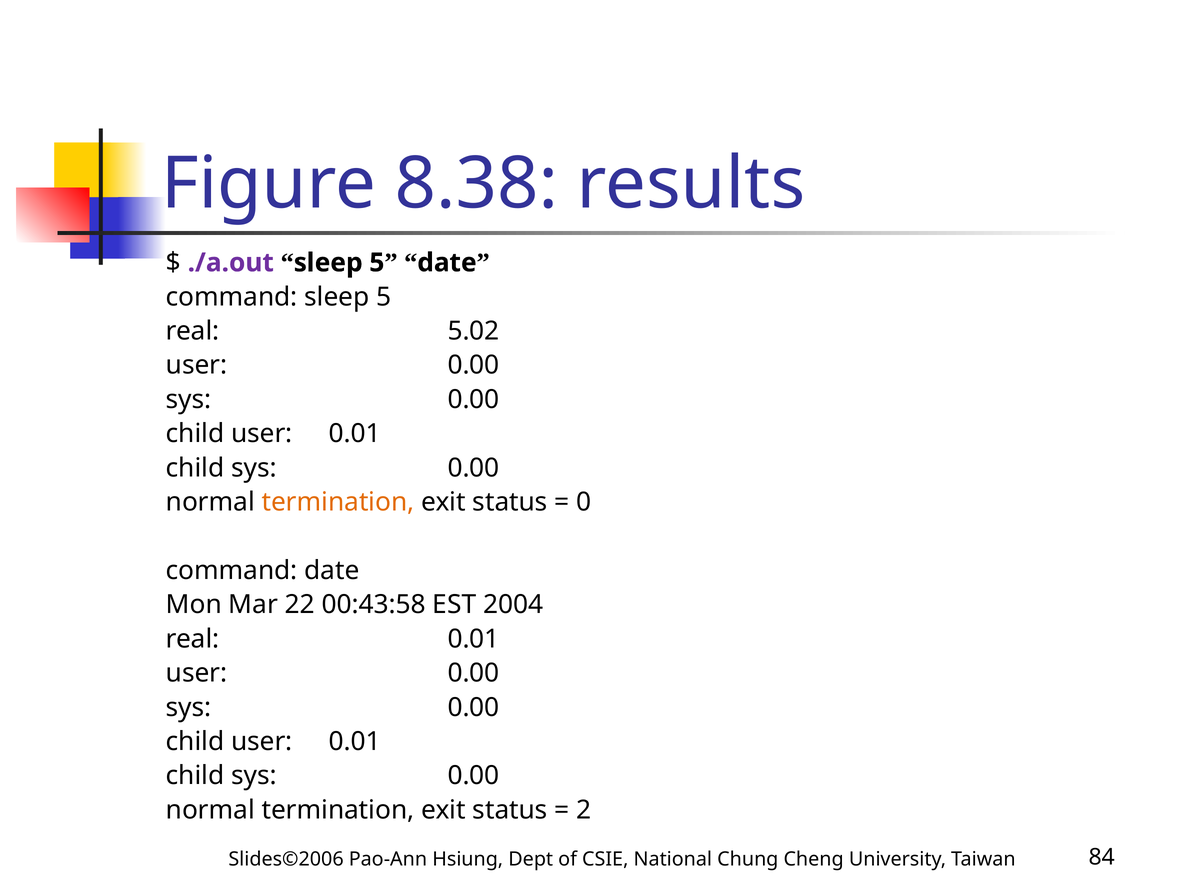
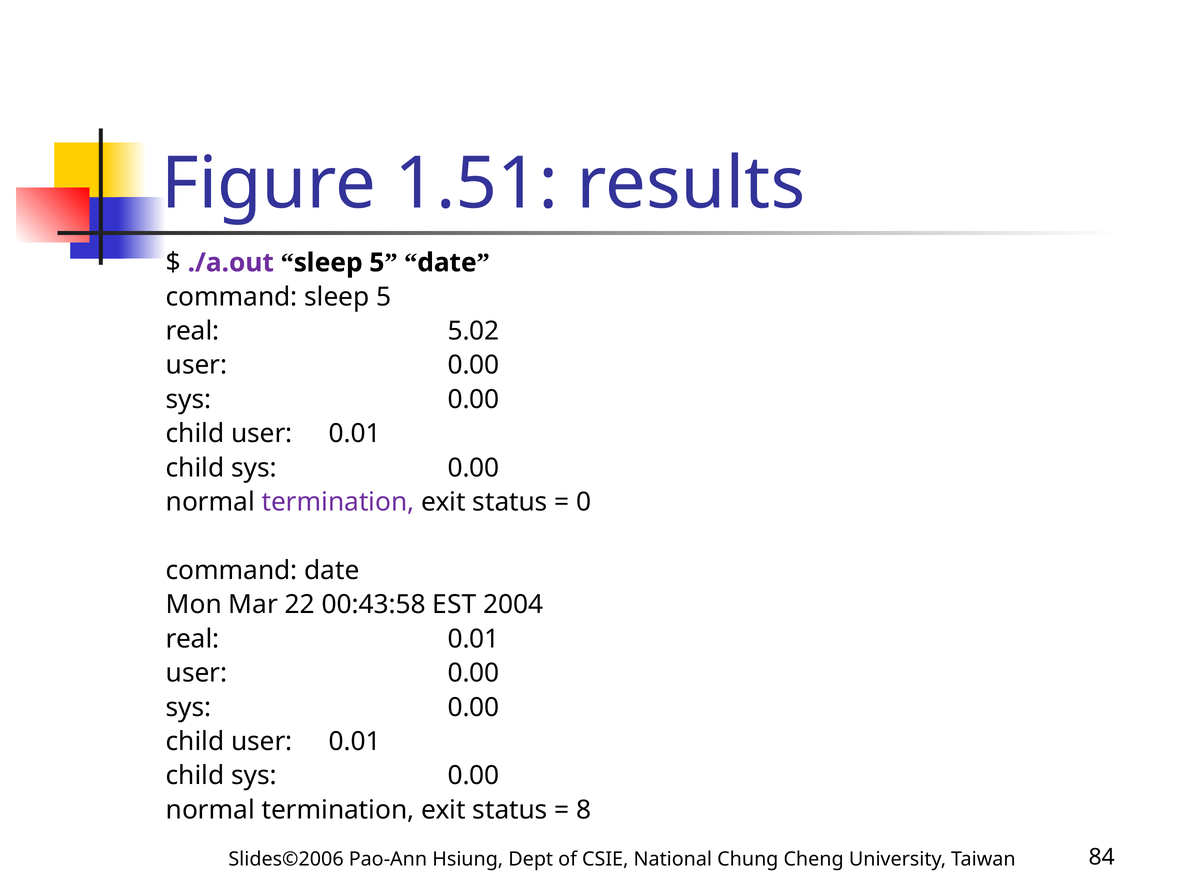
8.38: 8.38 -> 1.51 (476, 184)
termination colour: orange -> purple (338, 502)
2: 2 -> 8 (584, 810)
